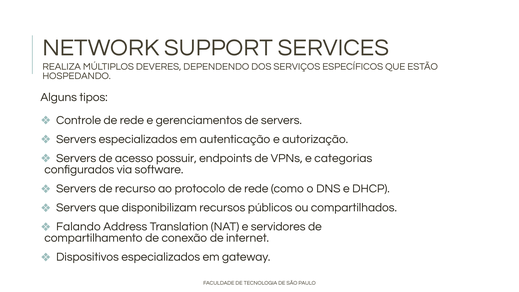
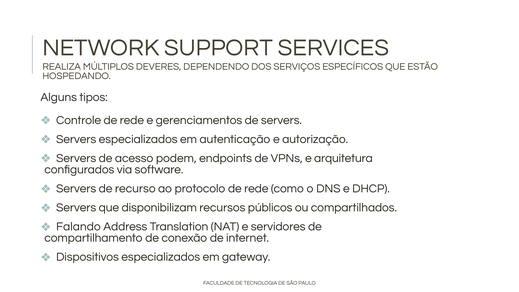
possuir: possuir -> podem (176, 158)
categorias: categorias -> arquitetura (343, 158)
